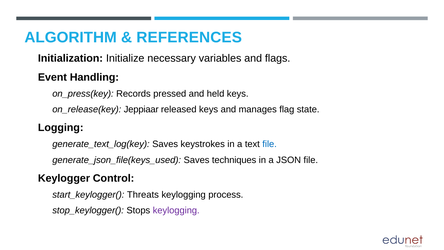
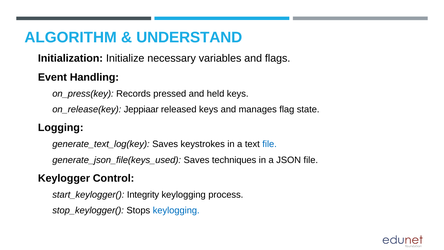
REFERENCES: REFERENCES -> UNDERSTAND (189, 37)
Threats: Threats -> Integrity (143, 195)
keylogging colour: purple -> blue (176, 210)
